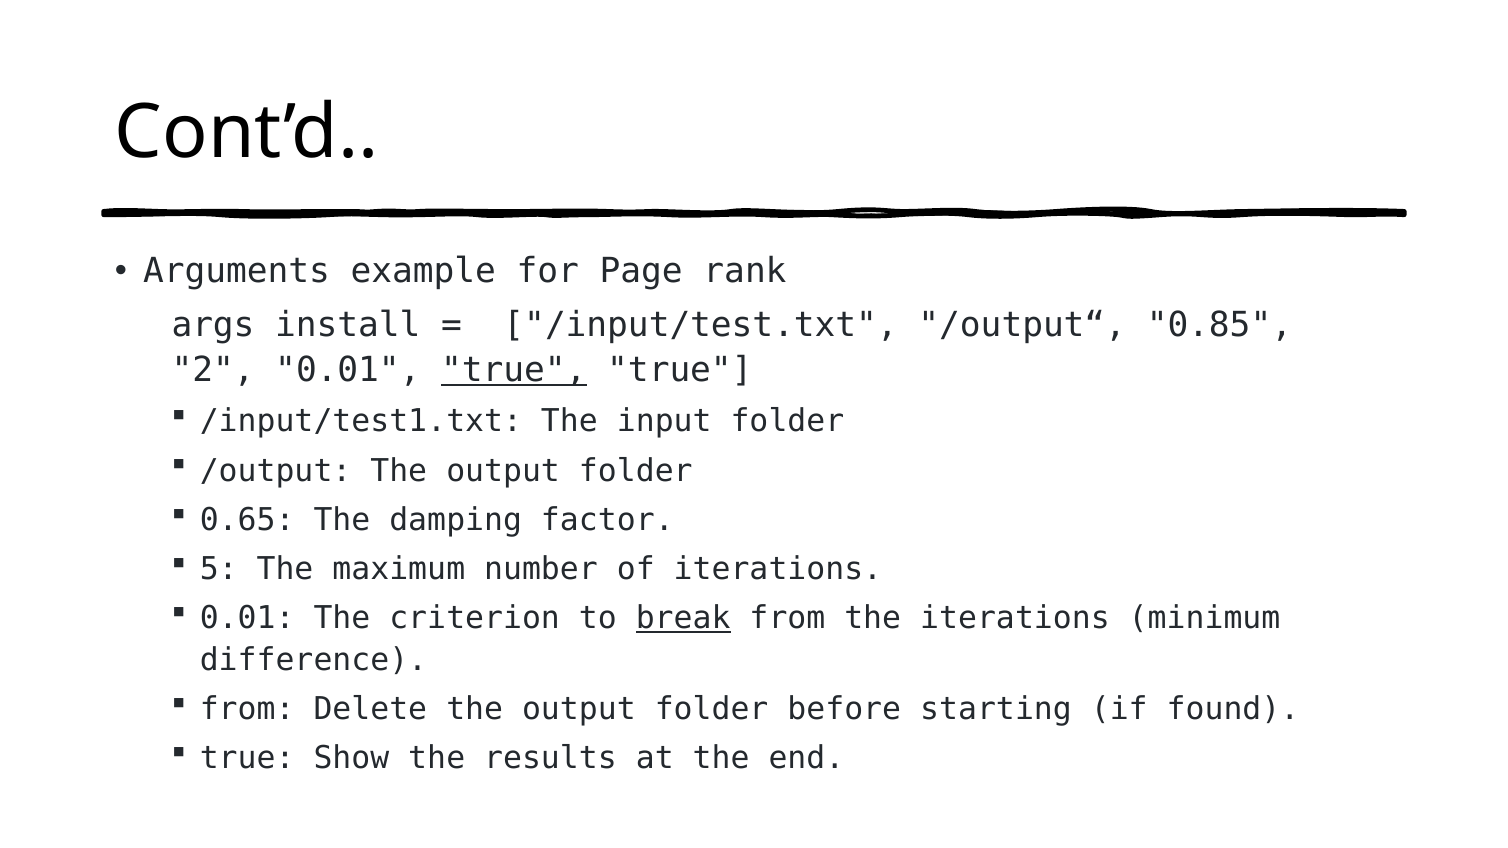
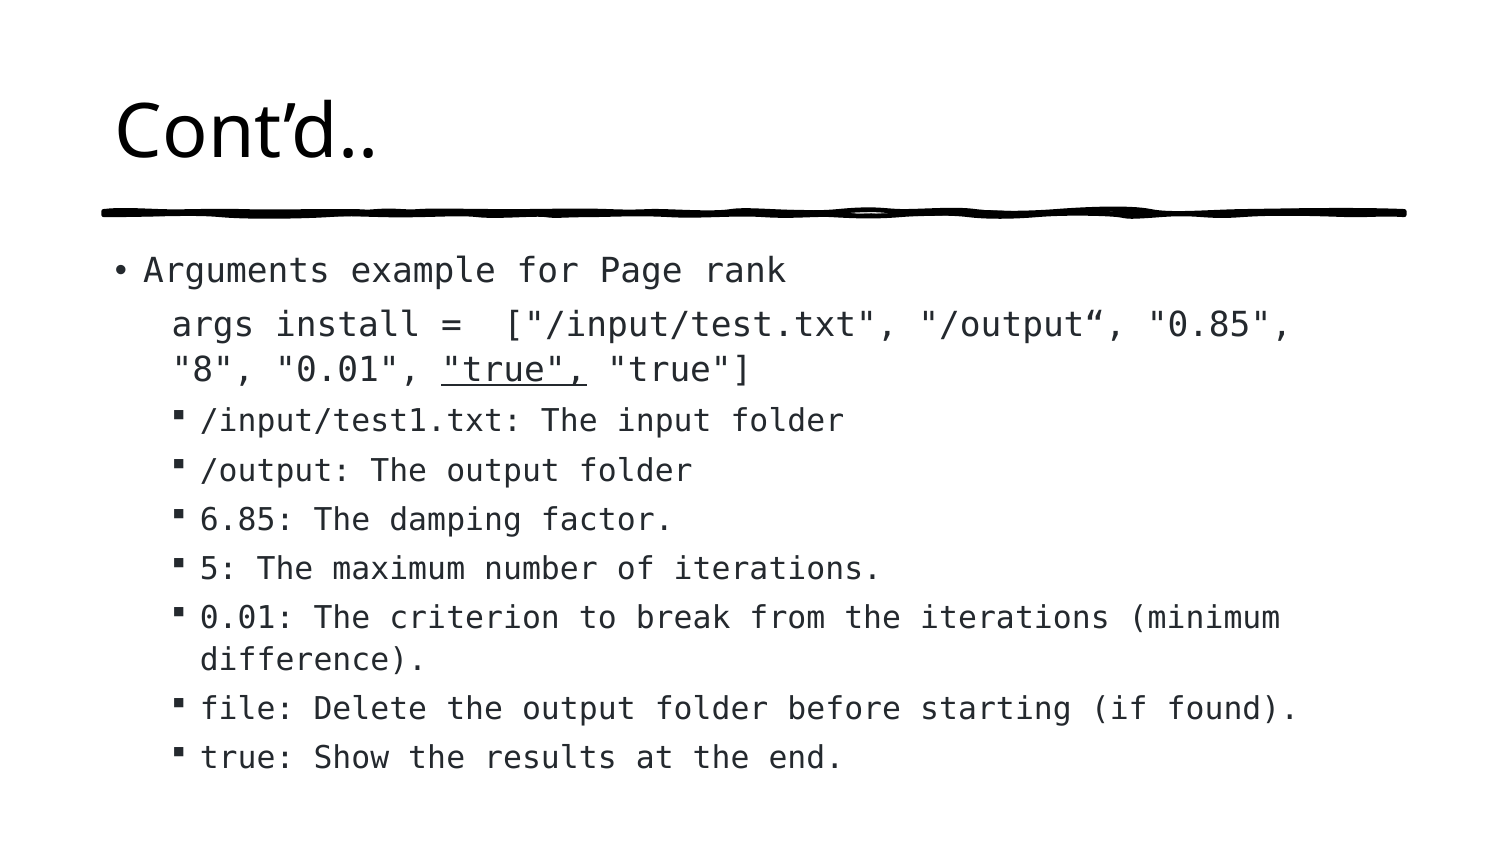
2: 2 -> 8 (213, 371)
0.65: 0.65 -> 6.85 (247, 520)
break underline: present -> none (683, 619)
from: from -> file (247, 709)
